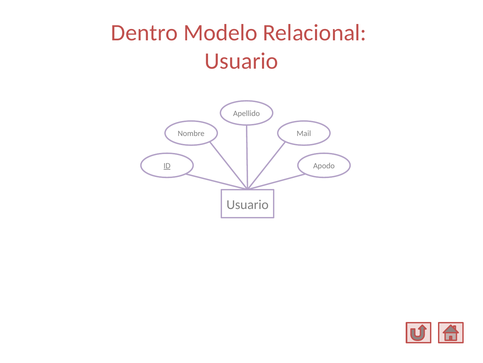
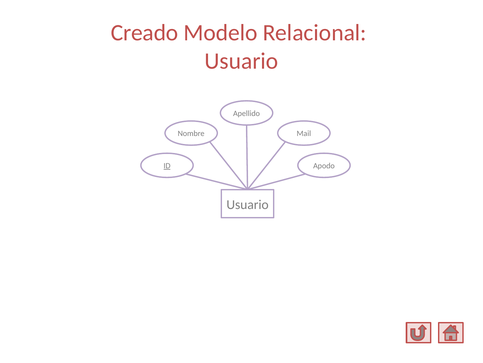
Dentro: Dentro -> Creado (145, 33)
